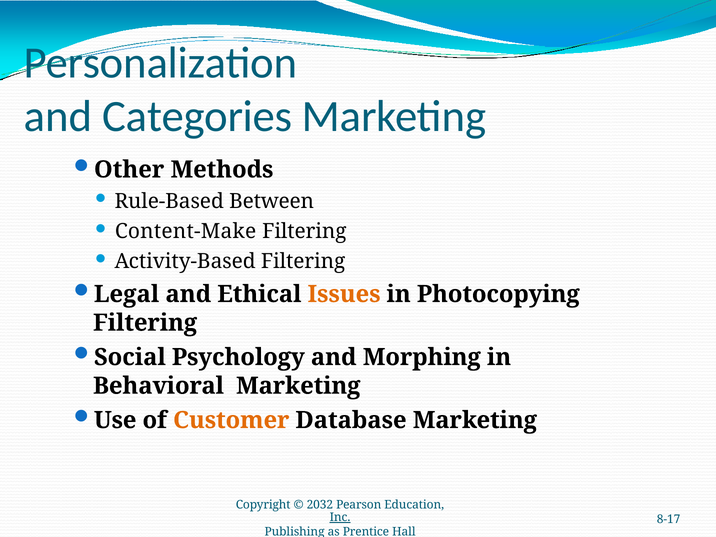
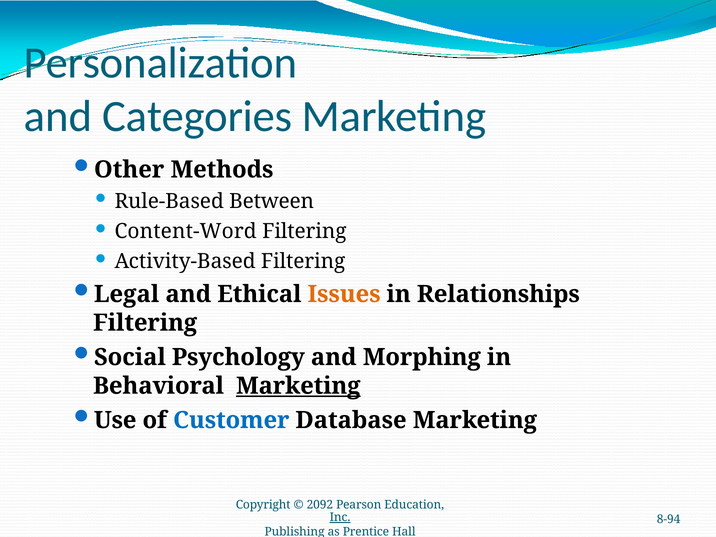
Content-Make: Content-Make -> Content-Word (186, 232)
Photocopying: Photocopying -> Relationships (498, 294)
Marketing underline: none -> present (298, 386)
Customer colour: orange -> blue (231, 420)
2032: 2032 -> 2092 (320, 505)
8-17: 8-17 -> 8-94 (669, 519)
